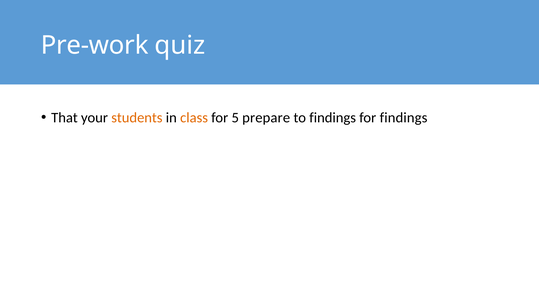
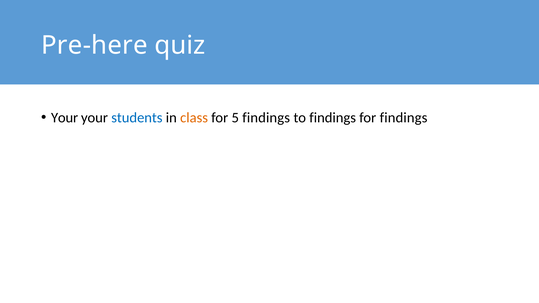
Pre-work: Pre-work -> Pre-here (94, 45)
That: That -> Your (65, 118)
students colour: orange -> blue (137, 118)
5 prepare: prepare -> findings (266, 118)
